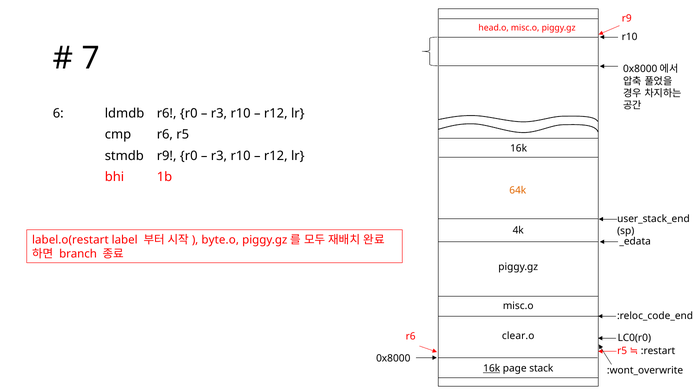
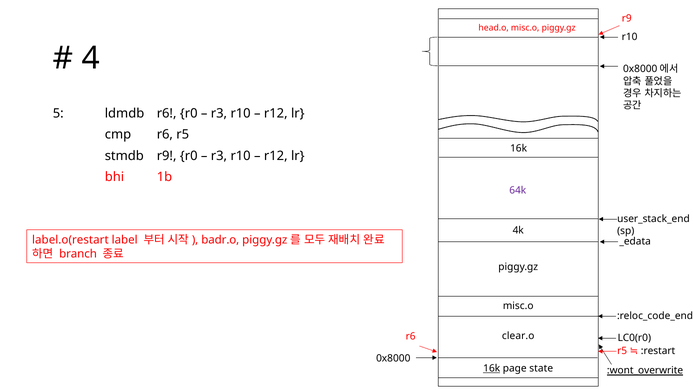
7: 7 -> 4 (91, 58)
6: 6 -> 5 (58, 113)
64k colour: orange -> purple (518, 190)
byte.o: byte.o -> badr.o (220, 240)
stack: stack -> state (541, 368)
:wont_overwrite underline: none -> present (645, 370)
